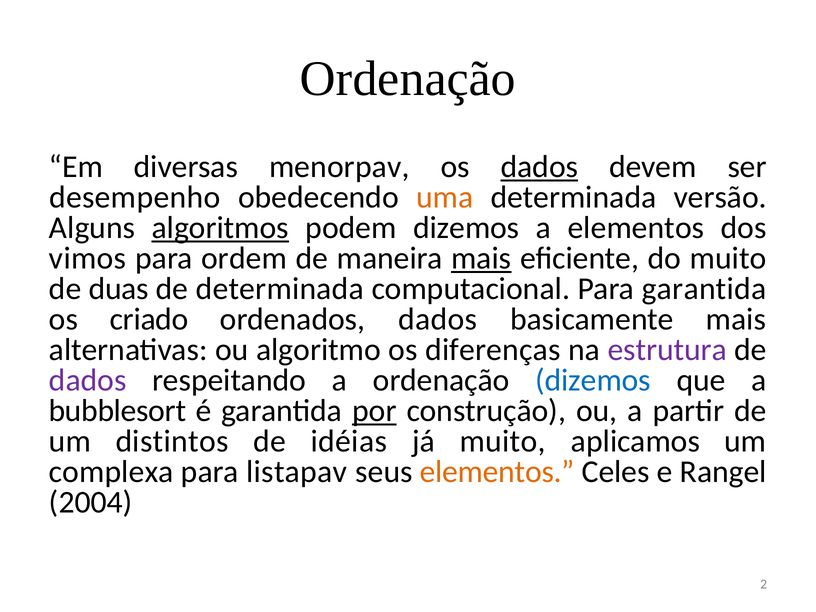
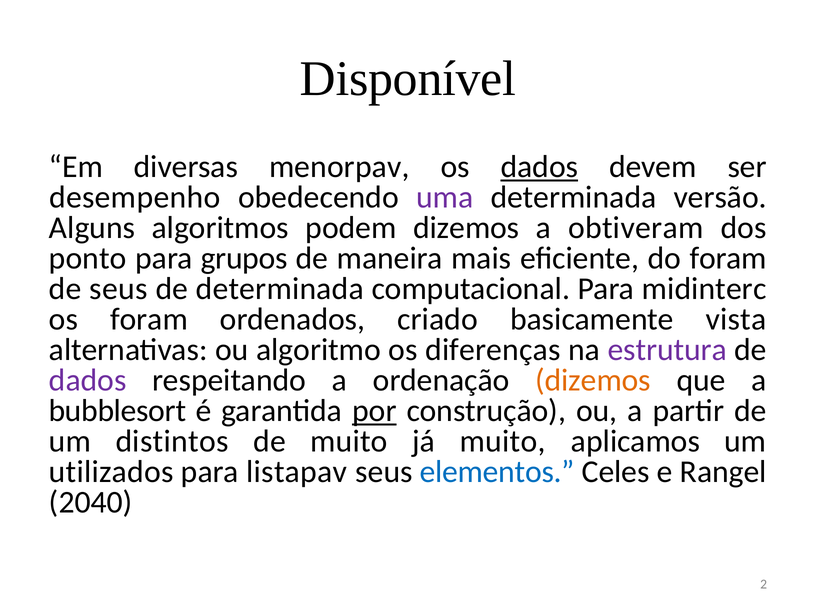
Ordenação: Ordenação -> Disponível (408, 79)
uma colour: orange -> purple (445, 197)
algoritmos underline: present -> none (220, 228)
a elementos: elementos -> obtiveram (636, 228)
vimos: vimos -> ponto (88, 258)
ordem: ordem -> grupos (244, 258)
mais underline: present -> none (481, 258)
do muito: muito -> foram (728, 258)
de duas: duas -> seus (118, 289)
Para garantida: garantida -> midinterc (704, 289)
os criado: criado -> foram (149, 319)
ordenados dados: dados -> criado (438, 319)
basicamente mais: mais -> vista (736, 319)
dizemos colour: blue -> orange (593, 380)
de idéias: idéias -> muito (349, 441)
complexa: complexa -> utilizados (111, 472)
elementos colour: orange -> blue (497, 472)
2004: 2004 -> 2040 (91, 502)
